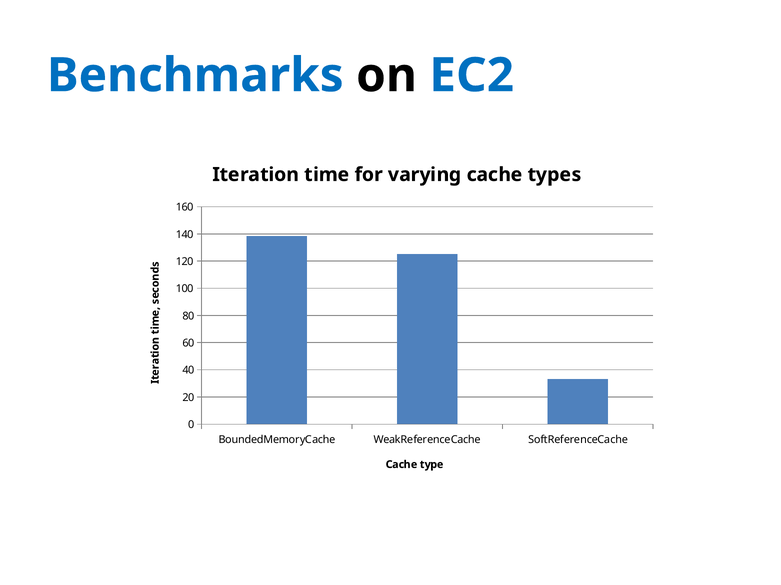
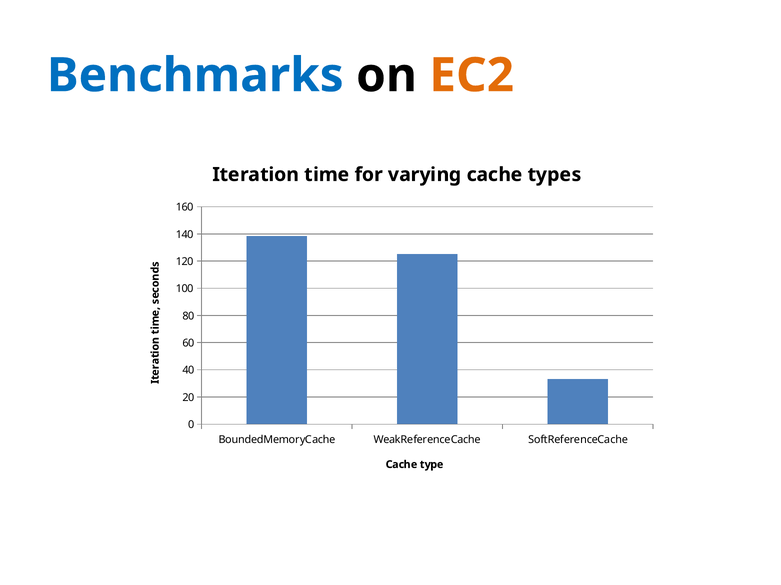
EC2 colour: blue -> orange (472, 76)
